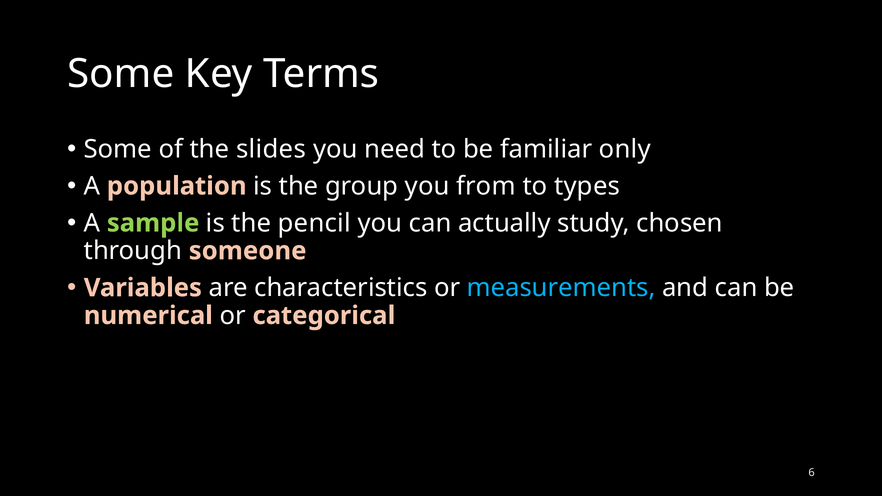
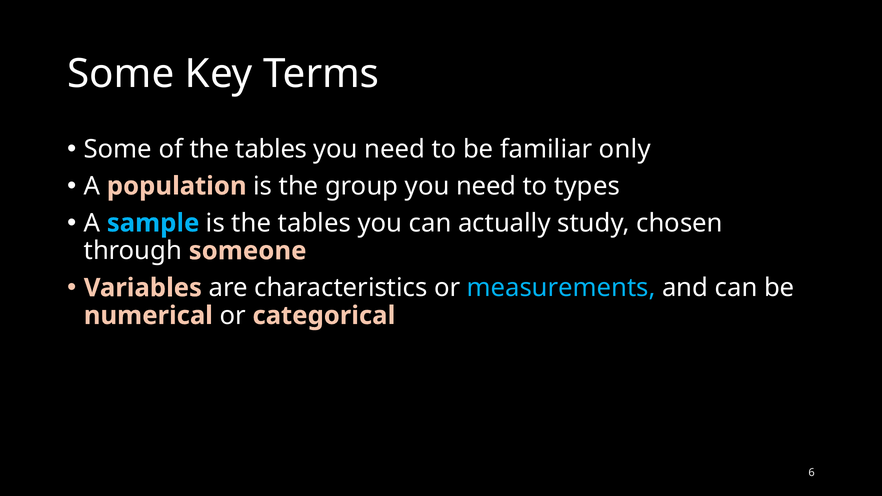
of the slides: slides -> tables (271, 149)
group you from: from -> need (486, 186)
sample colour: light green -> light blue (153, 223)
is the pencil: pencil -> tables (314, 223)
